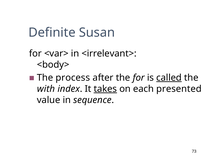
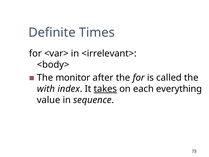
Susan: Susan -> Times (97, 32)
process: process -> monitor (73, 78)
called underline: present -> none (169, 78)
presented: presented -> everything (179, 89)
